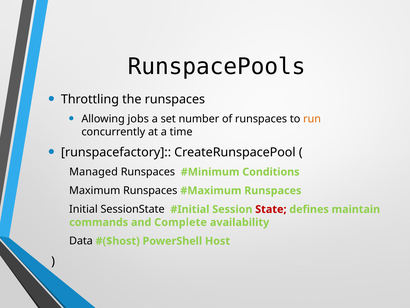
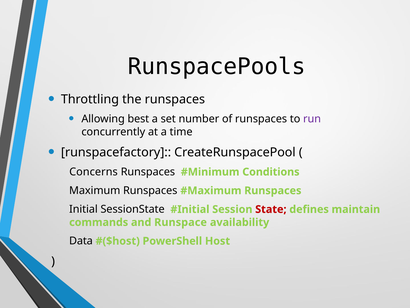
jobs: jobs -> best (138, 119)
run colour: orange -> purple (312, 119)
Managed: Managed -> Concerns (94, 172)
Complete: Complete -> Runspace (181, 222)
